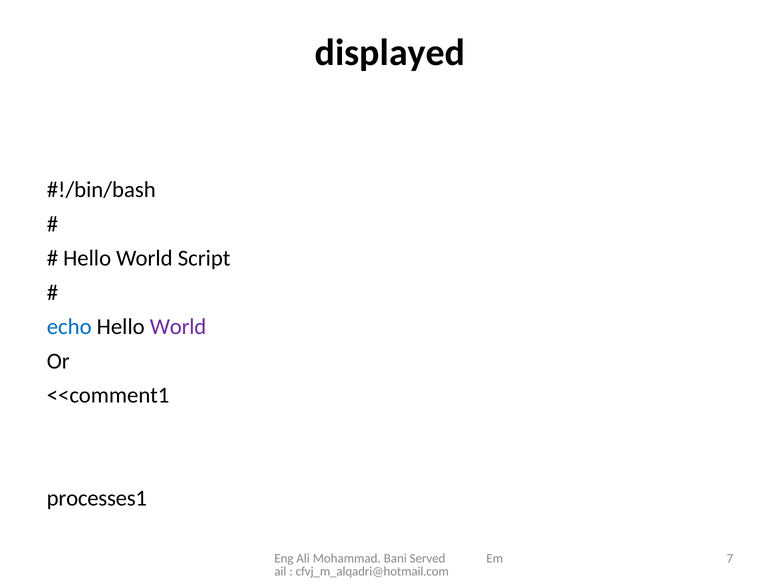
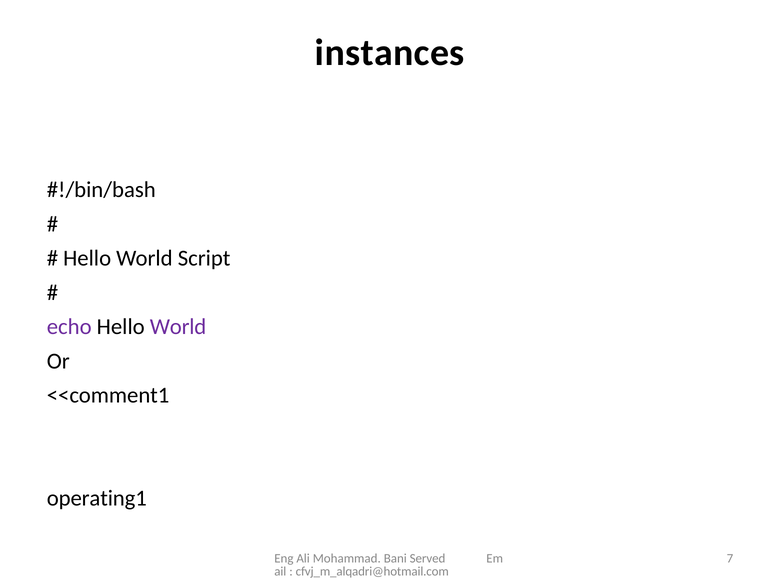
displayed: displayed -> instances (390, 53)
echo colour: blue -> purple (69, 327)
processes1: processes1 -> operating1 (97, 498)
